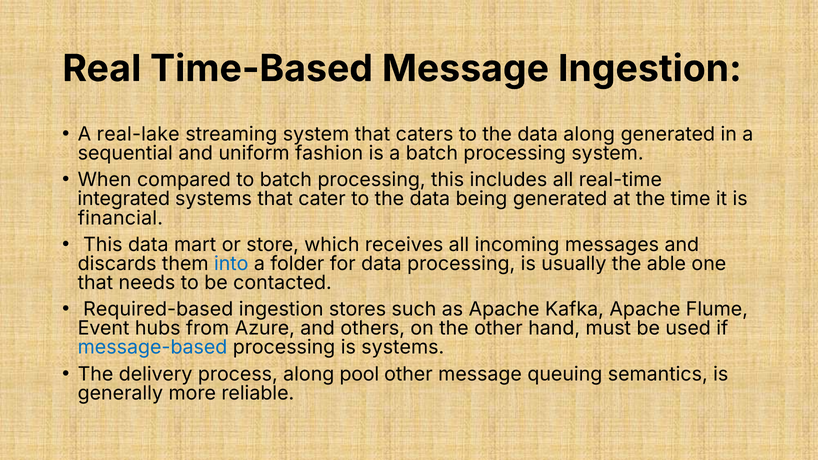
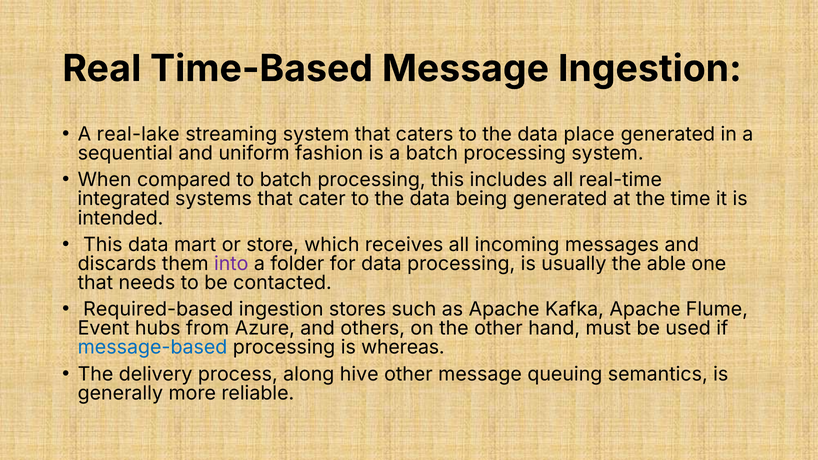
data along: along -> place (589, 134)
financial: financial -> intended (120, 218)
into colour: blue -> purple (231, 264)
is systems: systems -> whereas (403, 348)
pool: pool -> hive (359, 374)
